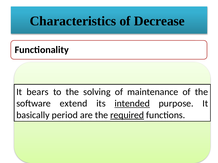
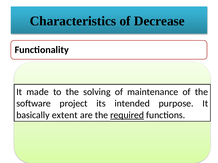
bears: bears -> made (38, 92)
extend: extend -> project (74, 104)
intended underline: present -> none (132, 104)
period: period -> extent (65, 115)
